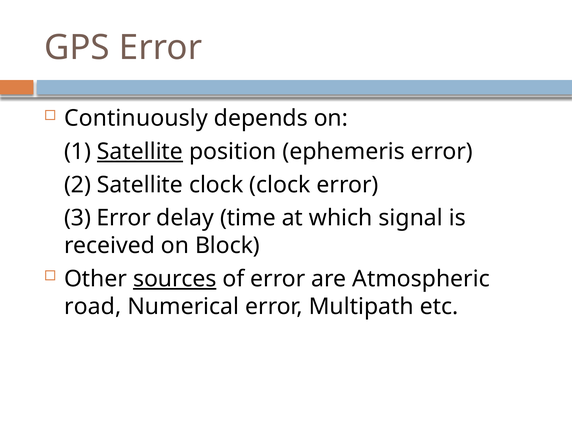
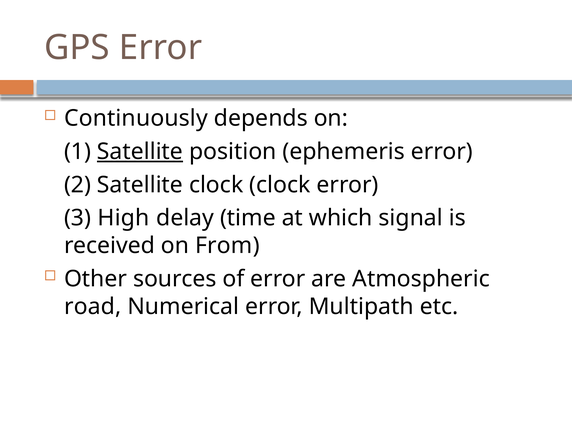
3 Error: Error -> High (123, 218)
Block: Block -> From (227, 246)
sources underline: present -> none (175, 279)
